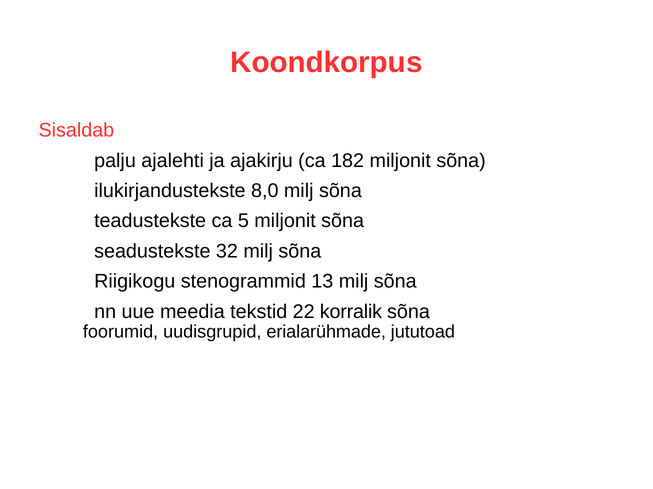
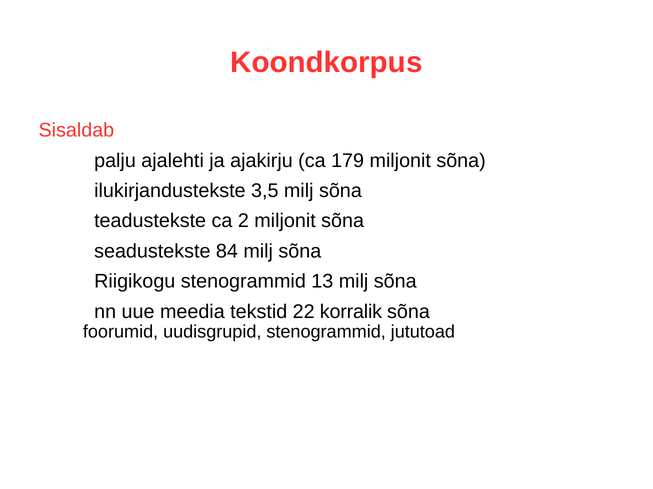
182: 182 -> 179 (348, 161)
8,0: 8,0 -> 3,5 (265, 191)
5: 5 -> 2 (243, 221)
32: 32 -> 84 (227, 252)
uudisgrupid erialarühmade: erialarühmade -> stenogrammid (326, 332)
